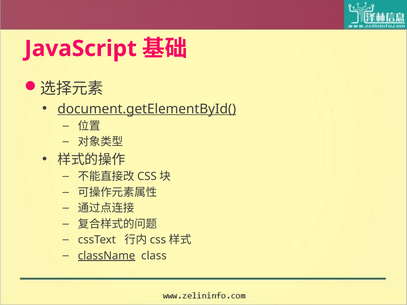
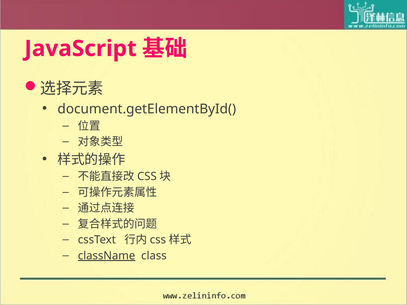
document.getElementById( underline: present -> none (147, 109)
